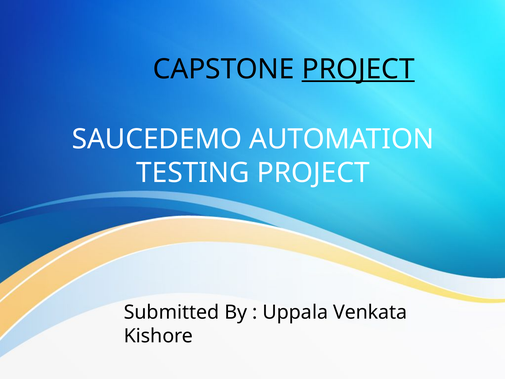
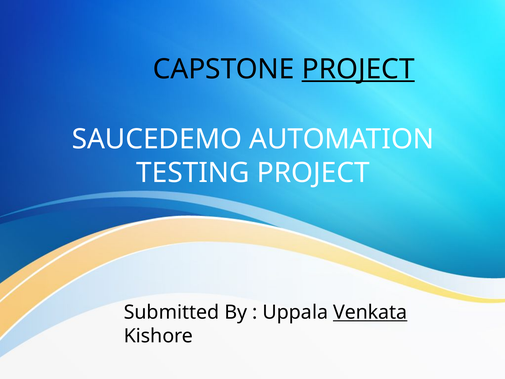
Venkata underline: none -> present (370, 312)
